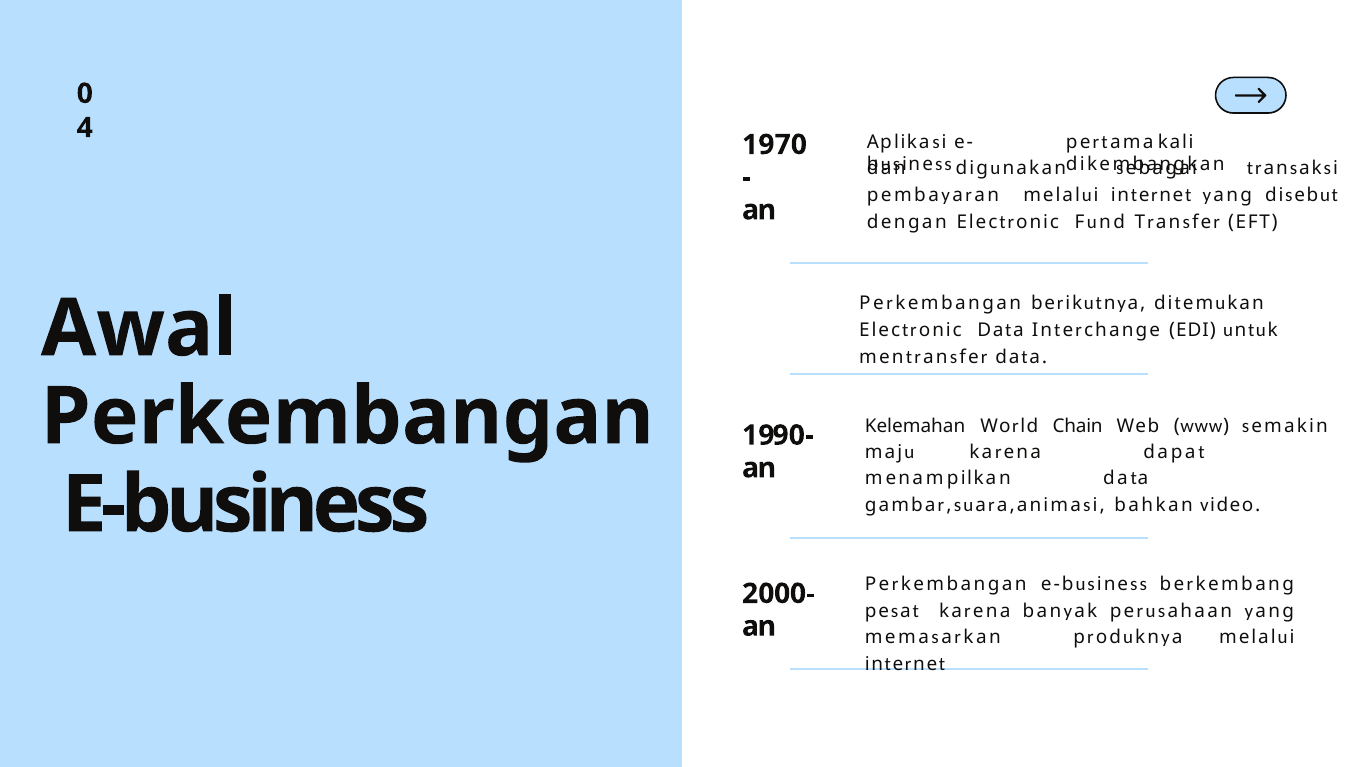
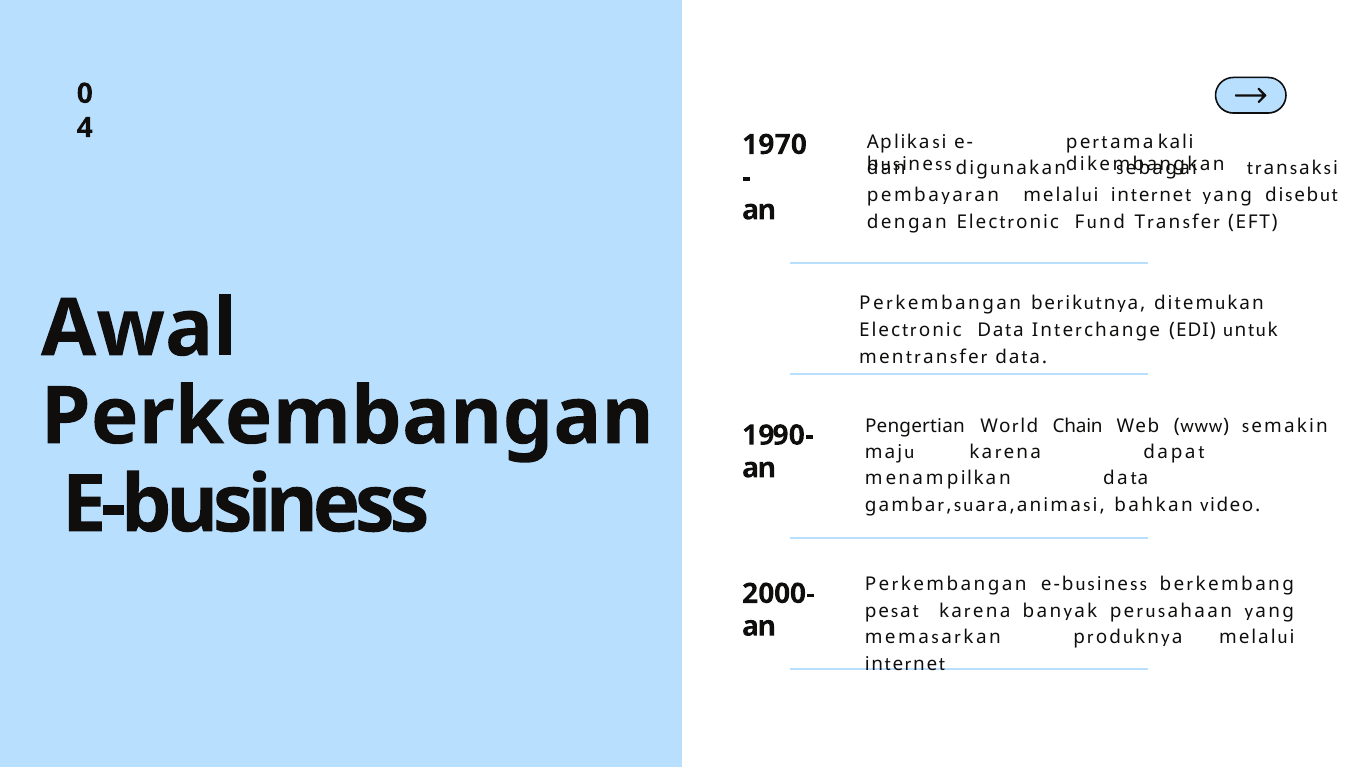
Kelemahan: Kelemahan -> Pengertian (915, 426)
